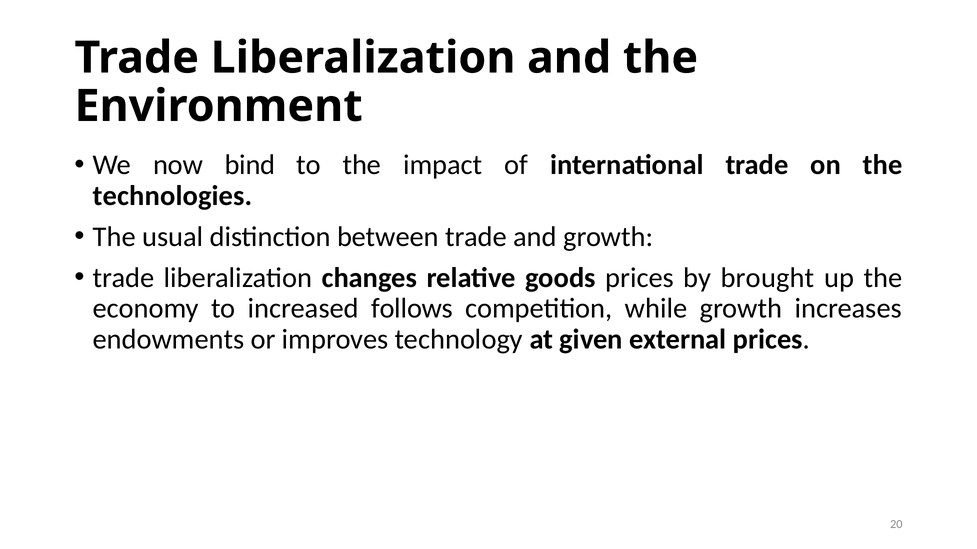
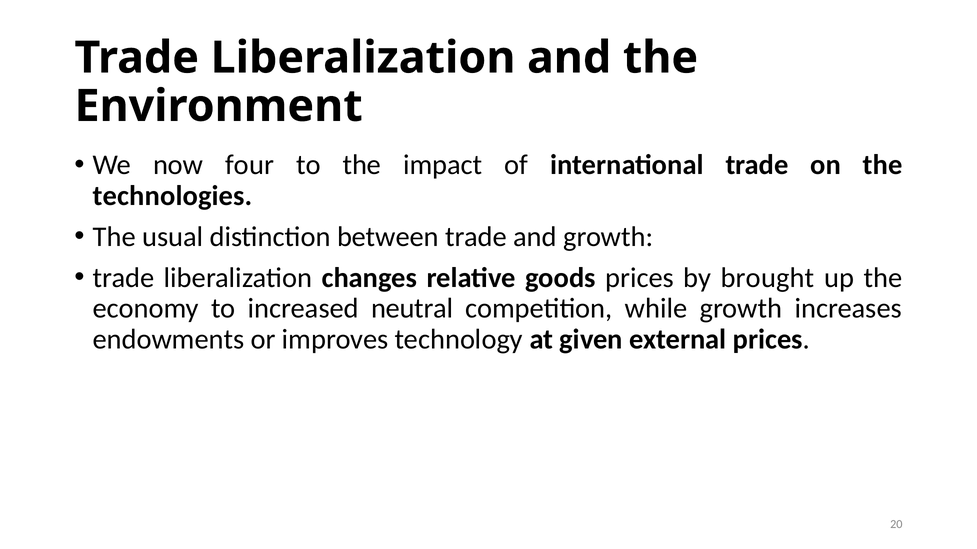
bind: bind -> four (250, 165)
follows: follows -> neutral (412, 309)
